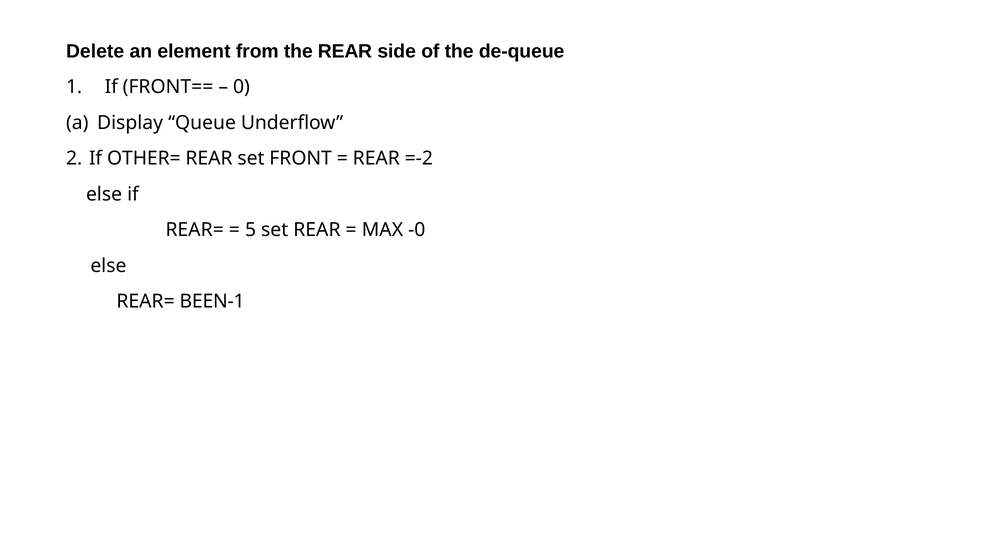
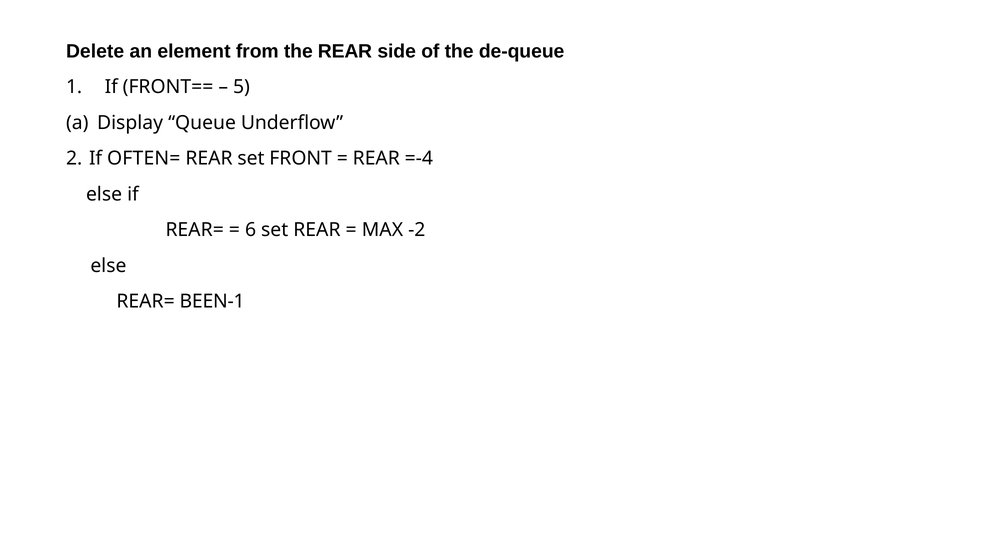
0: 0 -> 5 (241, 87)
OTHER=: OTHER= -> OFTEN= (144, 158)
=-2: =-2 -> =-4 (419, 158)
5: 5 -> 6 (251, 230)
-0: -0 -> -2 (417, 230)
